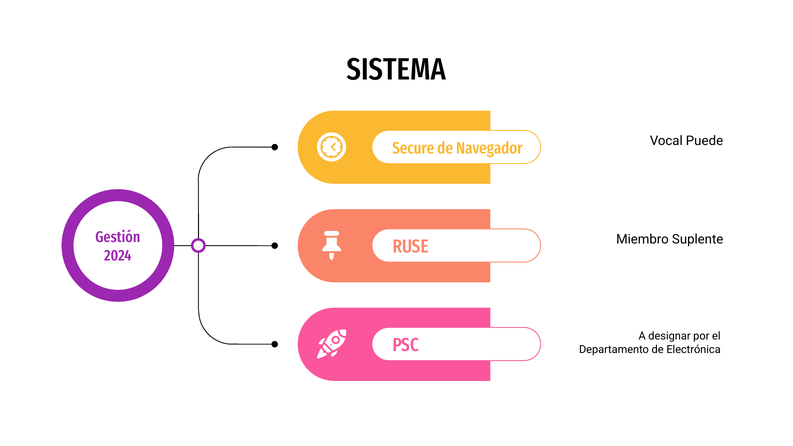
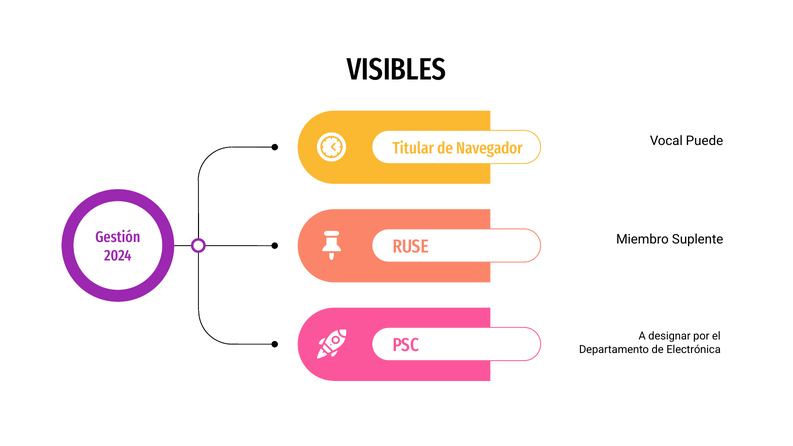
SISTEMA: SISTEMA -> VISIBLES (396, 69)
Secure: Secure -> Titular (413, 148)
